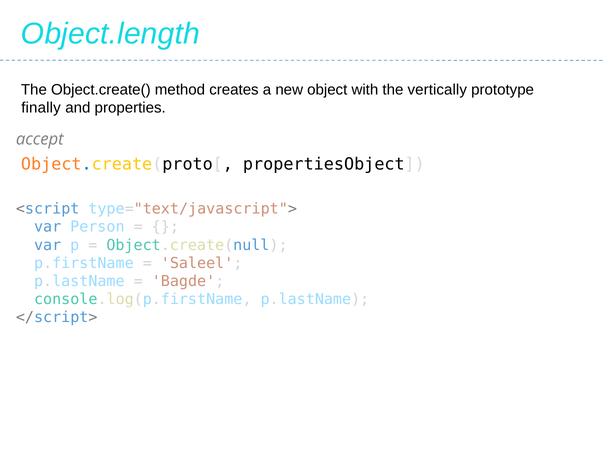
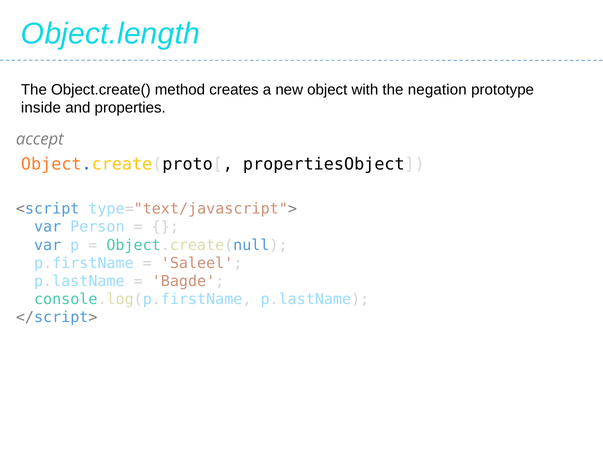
vertically: vertically -> negation (437, 90)
finally: finally -> inside (41, 108)
